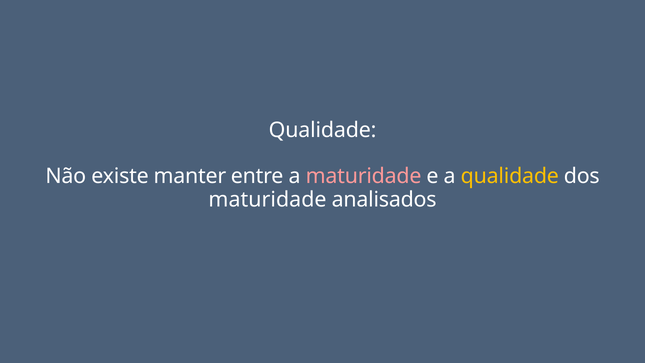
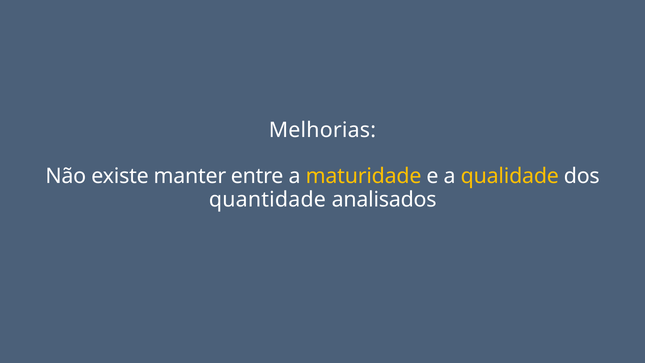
Qualidade: Qualidade -> Melhorias (322, 130)
maturidade colour: pink -> yellow (364, 176)
maturidade: maturidade -> quantidade (267, 199)
